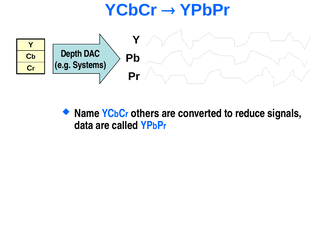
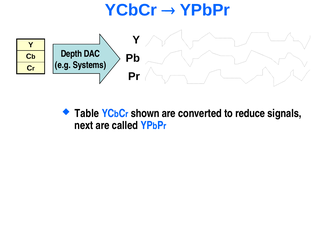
Name: Name -> Table (87, 114)
others: others -> shown (145, 114)
data: data -> next (84, 126)
